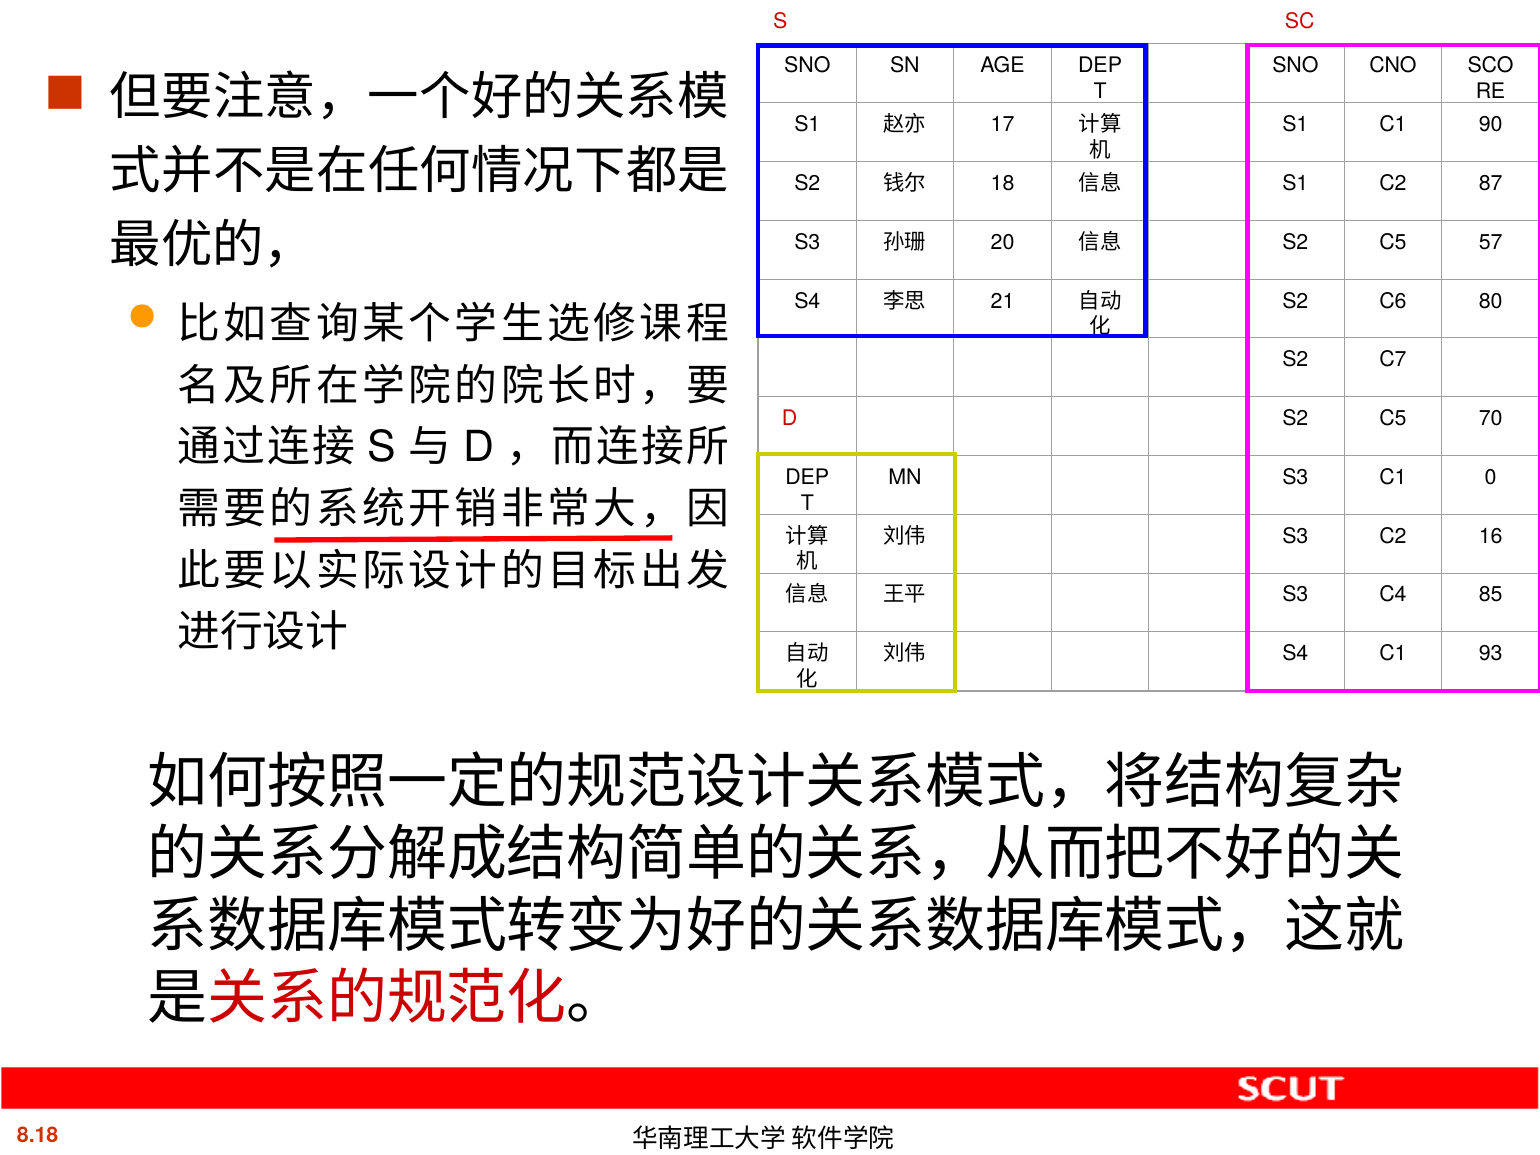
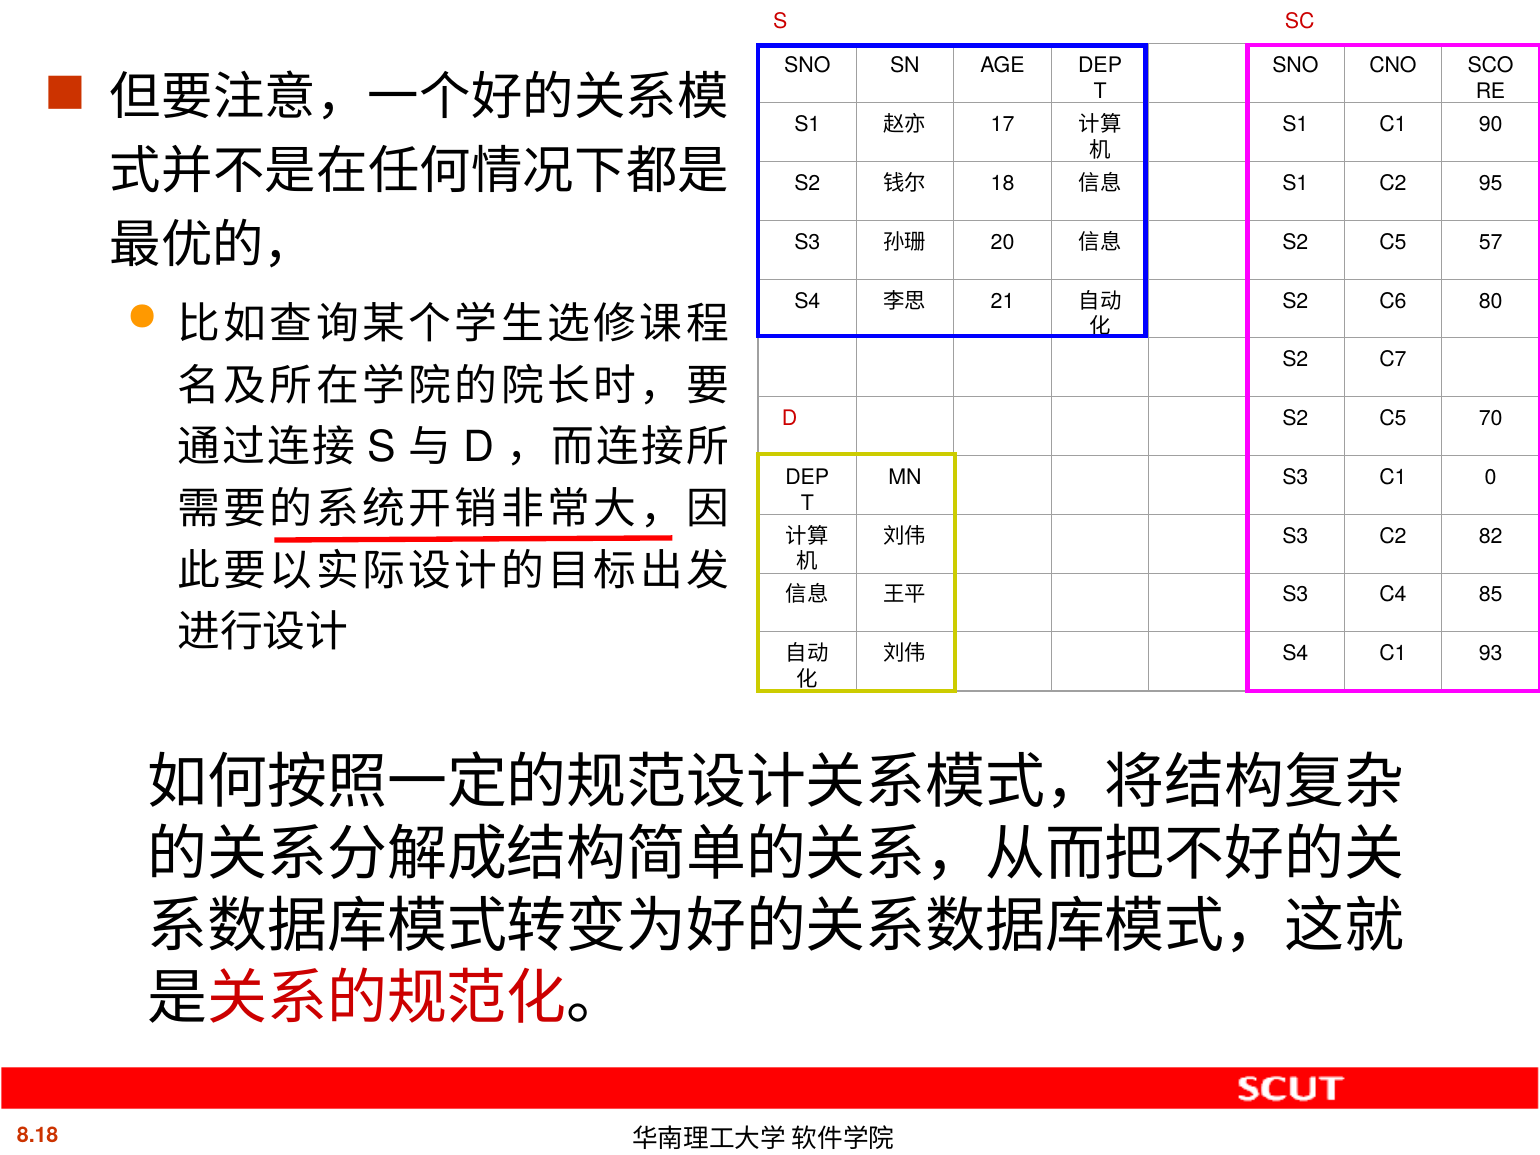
87: 87 -> 95 (1491, 183)
16: 16 -> 82 (1491, 536)
